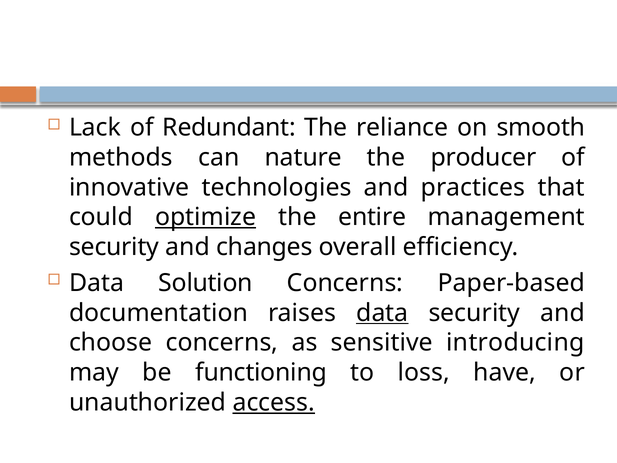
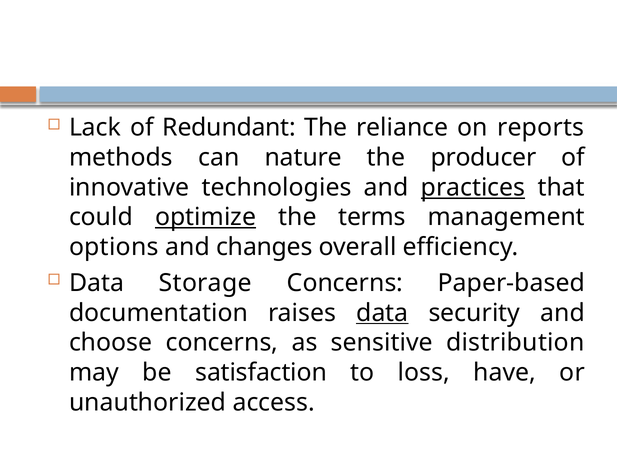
smooth: smooth -> reports (541, 128)
practices underline: none -> present (473, 187)
entire: entire -> terms (372, 217)
security: security -> options (114, 247)
Solution: Solution -> Storage (205, 283)
introducing: introducing -> distribution (515, 342)
functioning: functioning -> satisfaction (261, 372)
access underline: present -> none (274, 402)
